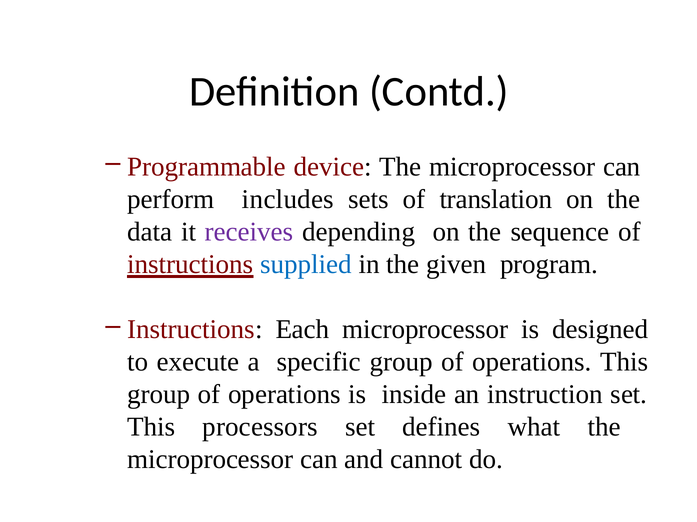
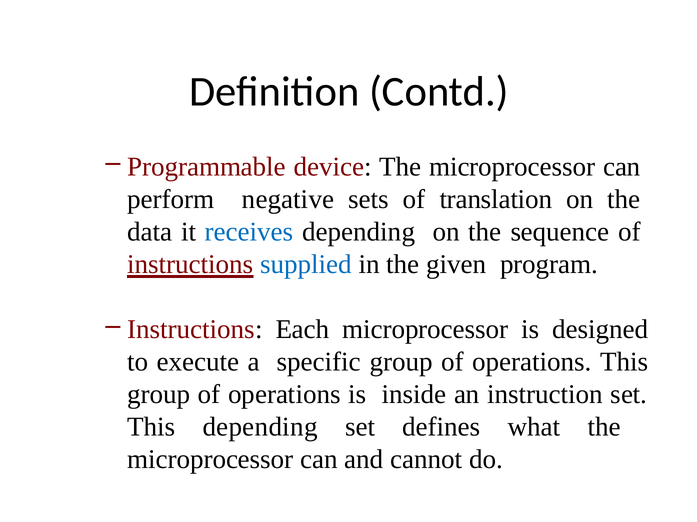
includes: includes -> negative (288, 200)
receives colour: purple -> blue (249, 232)
This processors: processors -> depending (260, 428)
